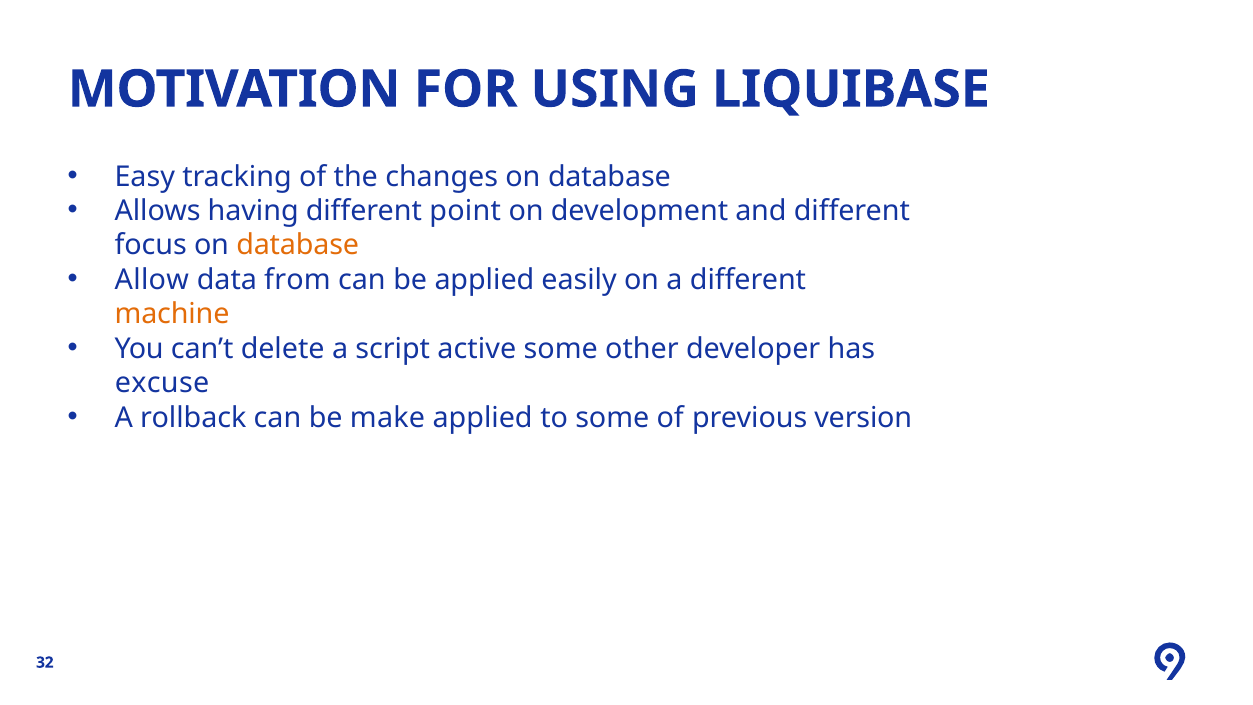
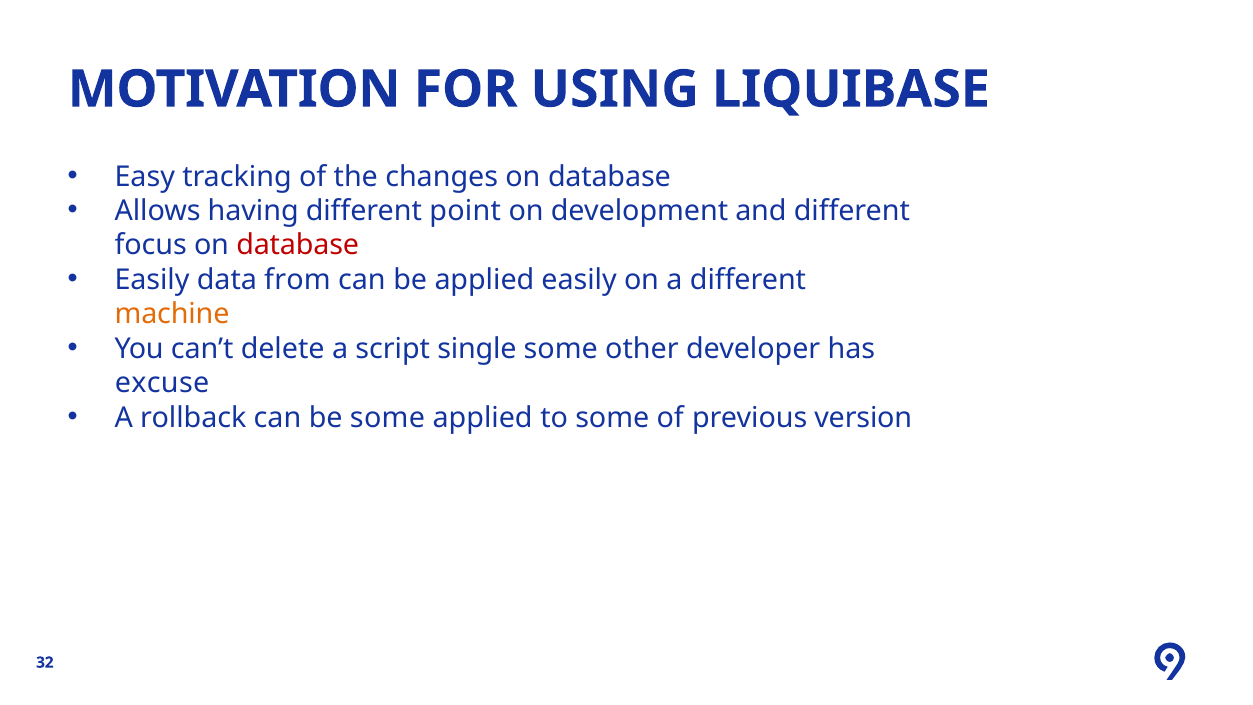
database colour: orange -> red (298, 245)
Allow: Allow -> Easily (152, 280)
active: active -> single (477, 349)
be make: make -> some (387, 418)
